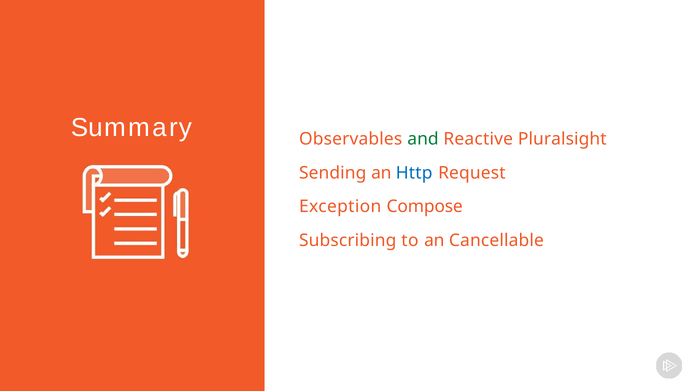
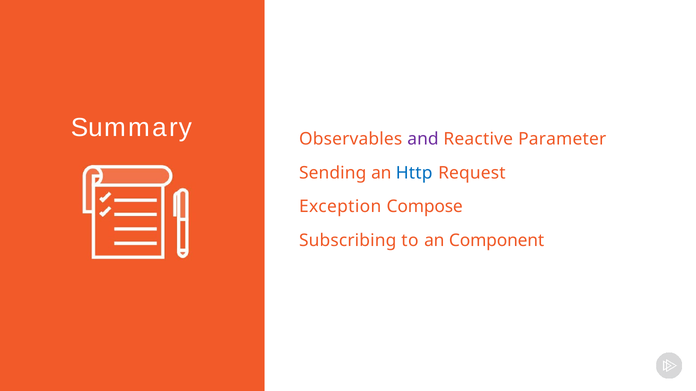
and colour: green -> purple (423, 139)
Pluralsight: Pluralsight -> Parameter (562, 139)
Cancellable: Cancellable -> Component (497, 241)
